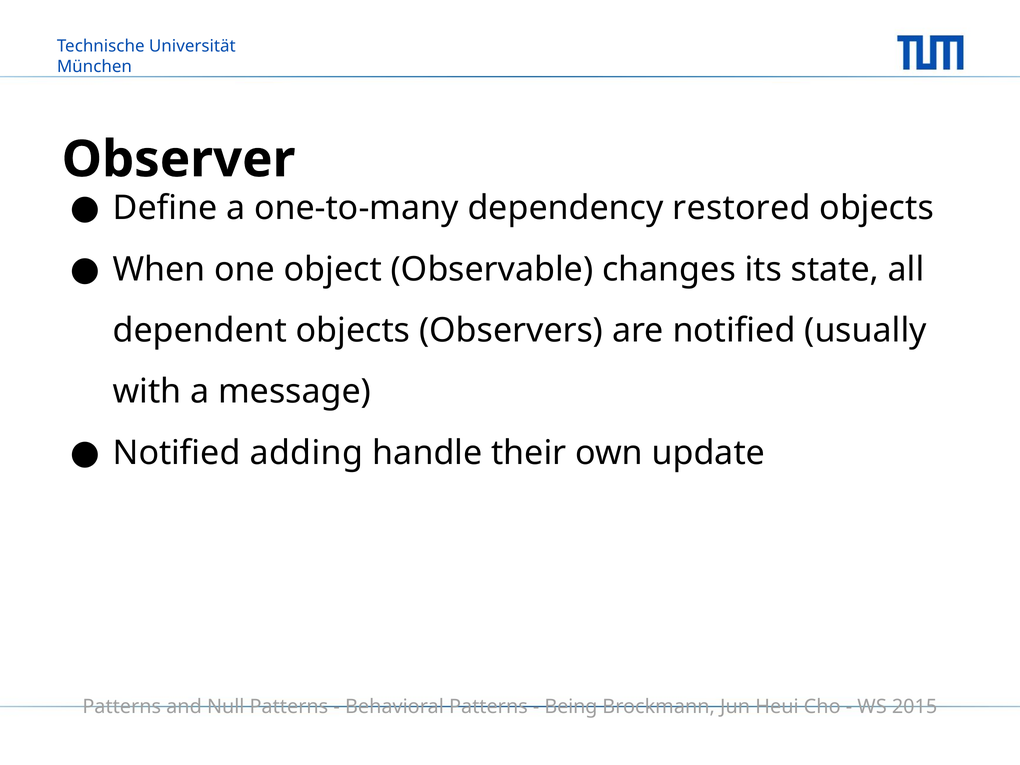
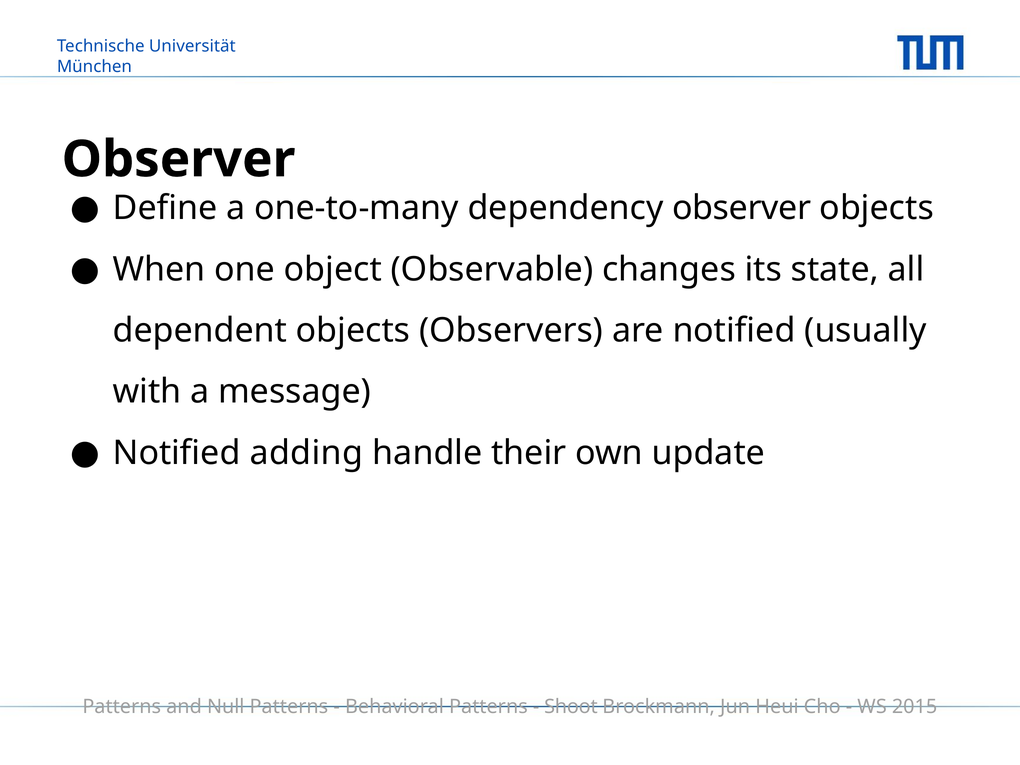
dependency restored: restored -> observer (742, 208)
Being: Being -> Shoot (571, 707)
